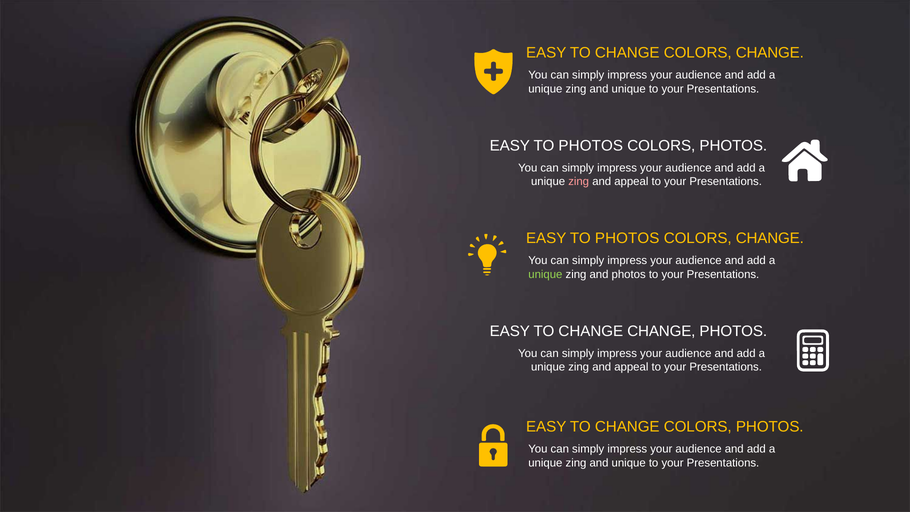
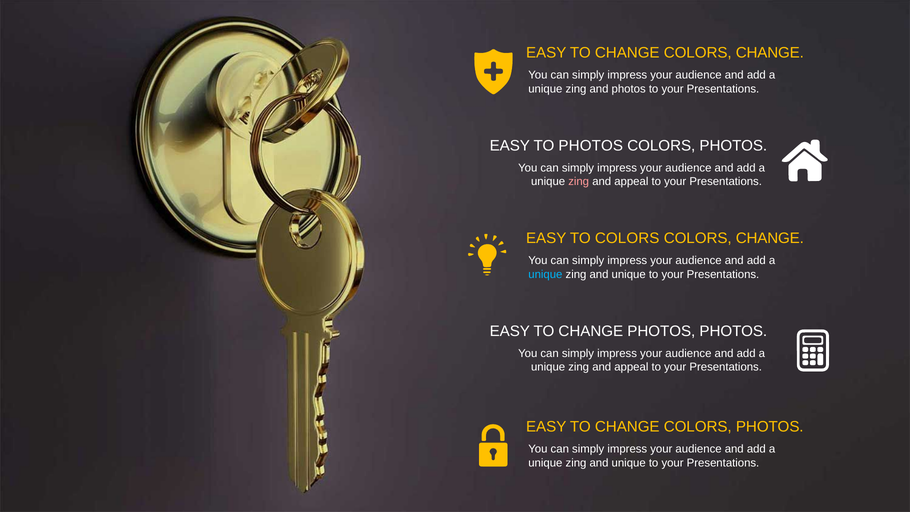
unique: unique -> photos (629, 89)
PHOTOS: PHOTOS -> COLORS (627, 238)
unique colour: light green -> light blue (545, 274)
photos: photos -> unique (629, 274)
CHANGE CHANGE: CHANGE -> PHOTOS (661, 331)
